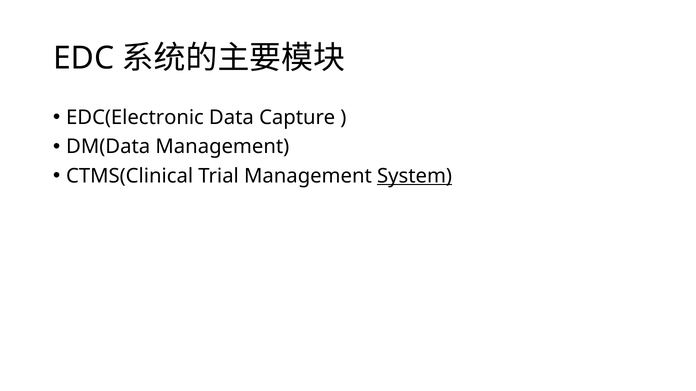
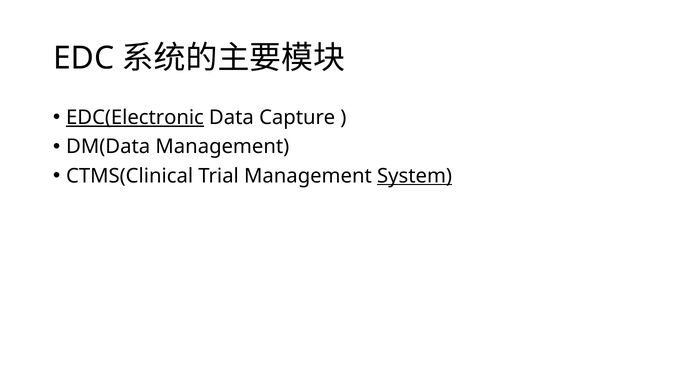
EDC(Electronic underline: none -> present (135, 118)
